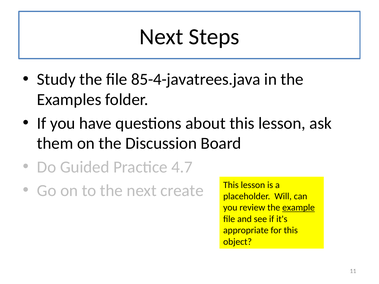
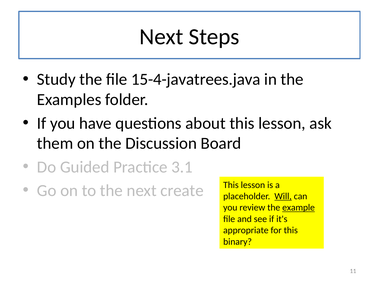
85-4-javatrees.java: 85-4-javatrees.java -> 15-4-javatrees.java (196, 80)
4.7: 4.7 -> 3.1 (182, 167)
Will underline: none -> present (283, 196)
object: object -> binary (238, 242)
